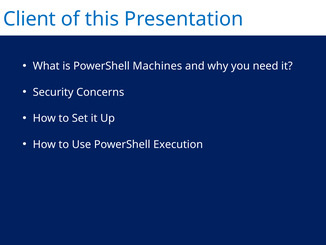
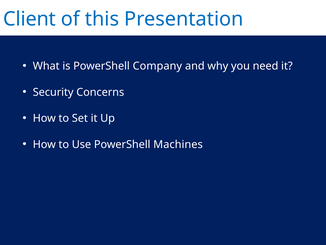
Machines: Machines -> Company (157, 66)
Execution: Execution -> Machines (178, 144)
